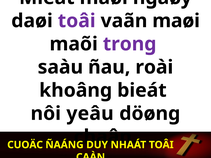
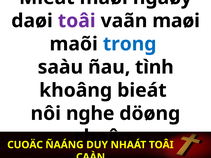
trong colour: purple -> blue (130, 44)
roài: roài -> tình (154, 67)
yeâu: yeâu -> nghe (90, 114)
